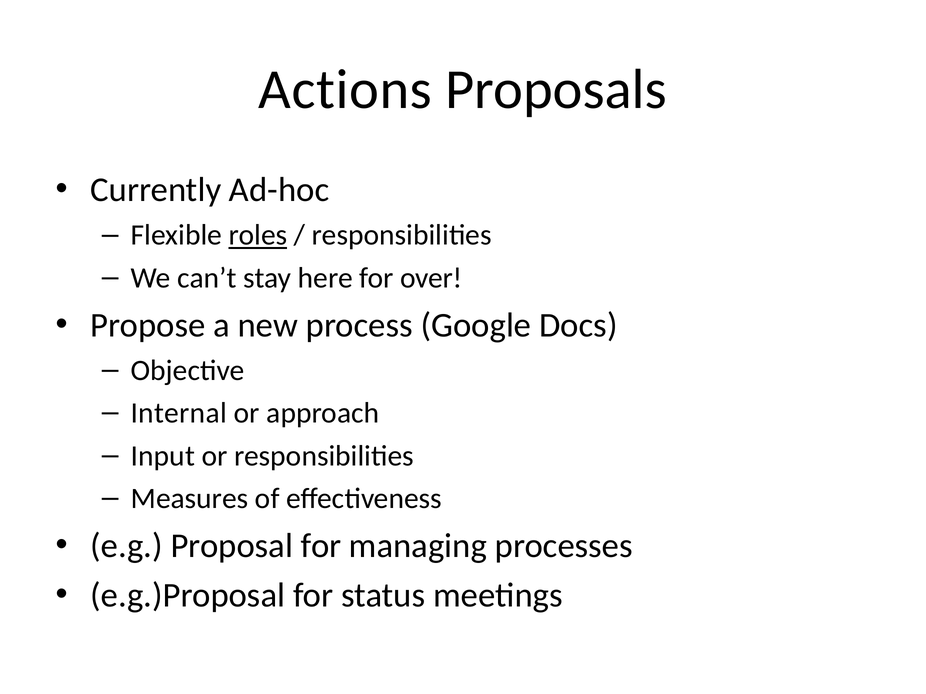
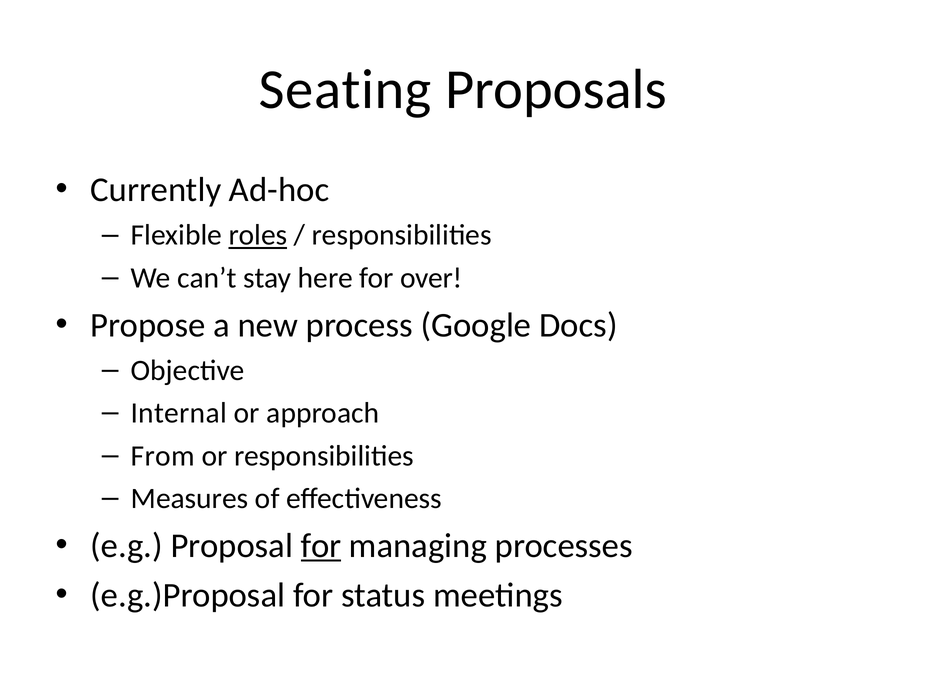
Actions: Actions -> Seating (345, 90)
Input: Input -> From (163, 456)
for underline: none -> present (321, 546)
